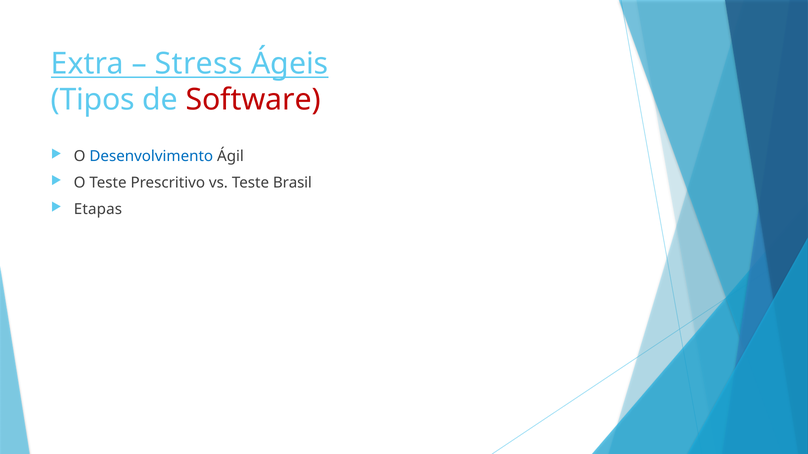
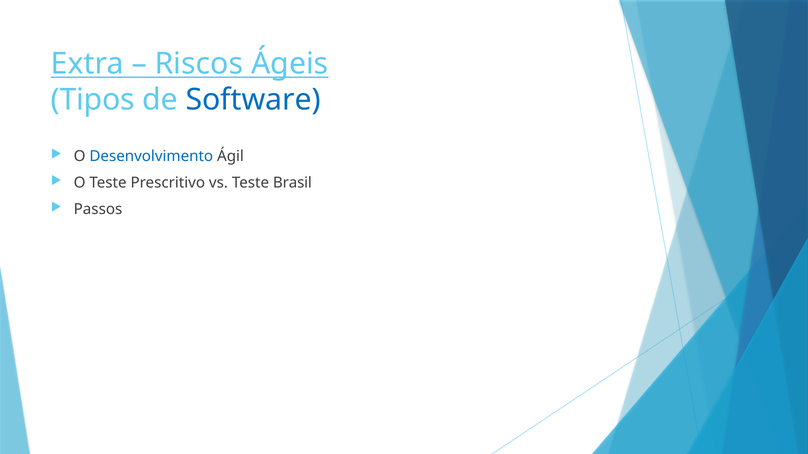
Stress: Stress -> Riscos (199, 64)
Software colour: red -> blue (253, 100)
Etapas: Etapas -> Passos (98, 210)
